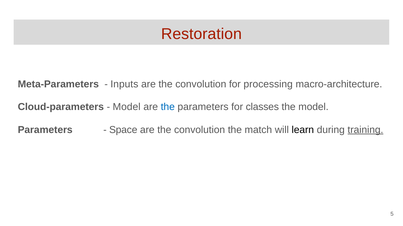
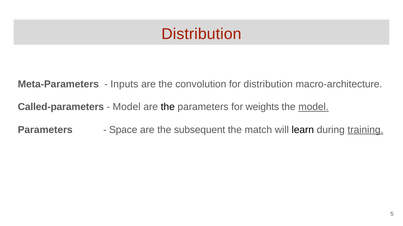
Restoration: Restoration -> Distribution (201, 34)
for processing: processing -> distribution (268, 84)
Cloud-parameters: Cloud-parameters -> Called-parameters (61, 107)
the colour: blue -> black (168, 107)
classes: classes -> weights (262, 107)
model underline: none -> present (313, 107)
convolution: convolution -> subsequent (200, 130)
